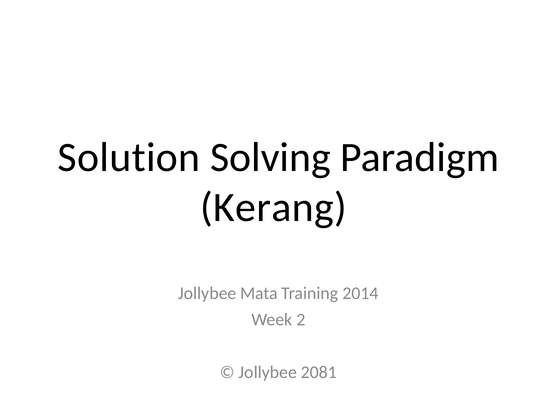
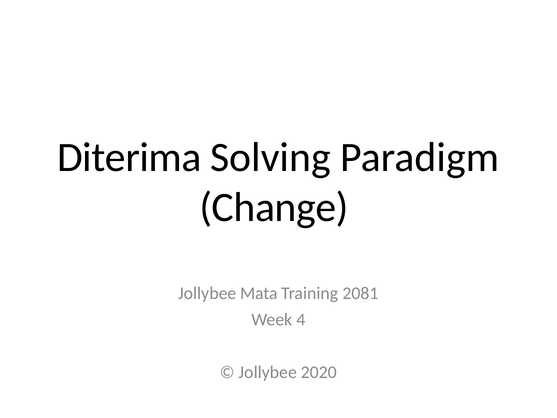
Solution: Solution -> Diterima (129, 157)
Kerang: Kerang -> Change (274, 207)
2014: 2014 -> 2081 (360, 293)
2: 2 -> 4 (301, 319)
2081: 2081 -> 2020 (319, 372)
